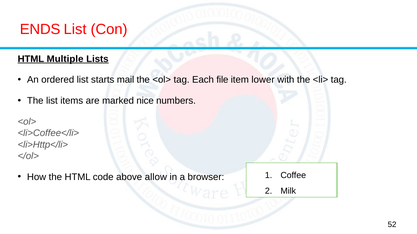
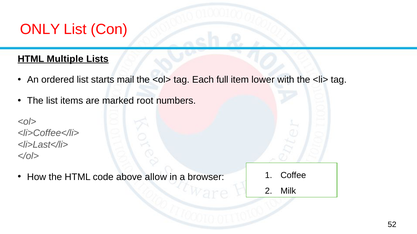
ENDS: ENDS -> ONLY (40, 29)
file: file -> full (222, 80)
nice: nice -> root (145, 101)
<li>Http</li>: <li>Http</li> -> <li>Last</li> (43, 145)
